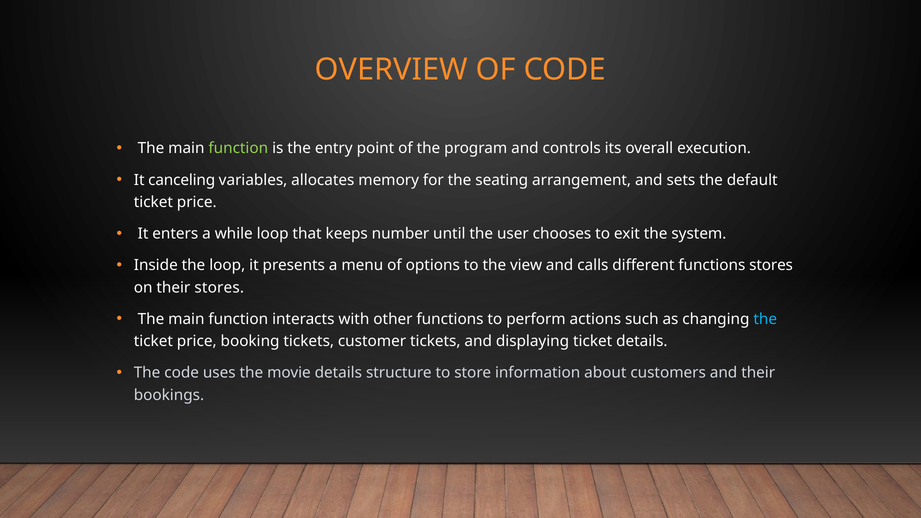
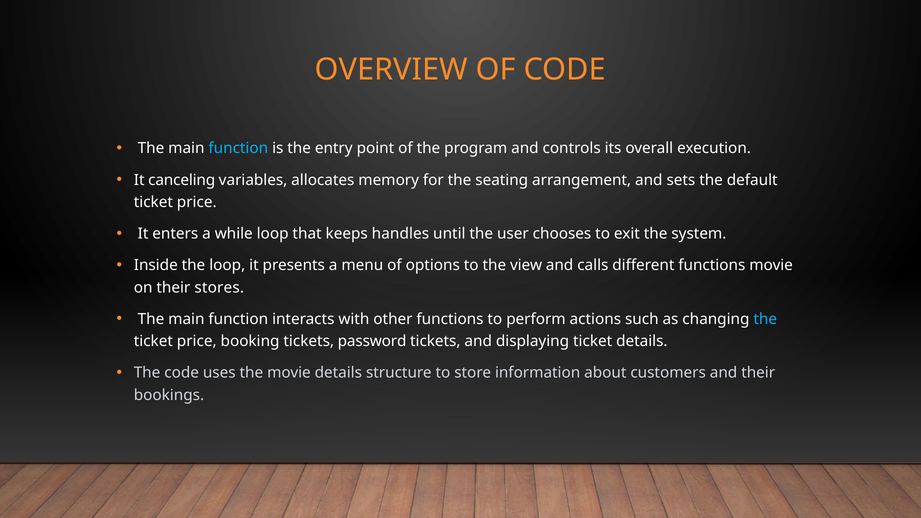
function colour: light green -> light blue (238, 148)
number: number -> handles (400, 234)
functions stores: stores -> movie (771, 265)
customer: customer -> password (372, 341)
